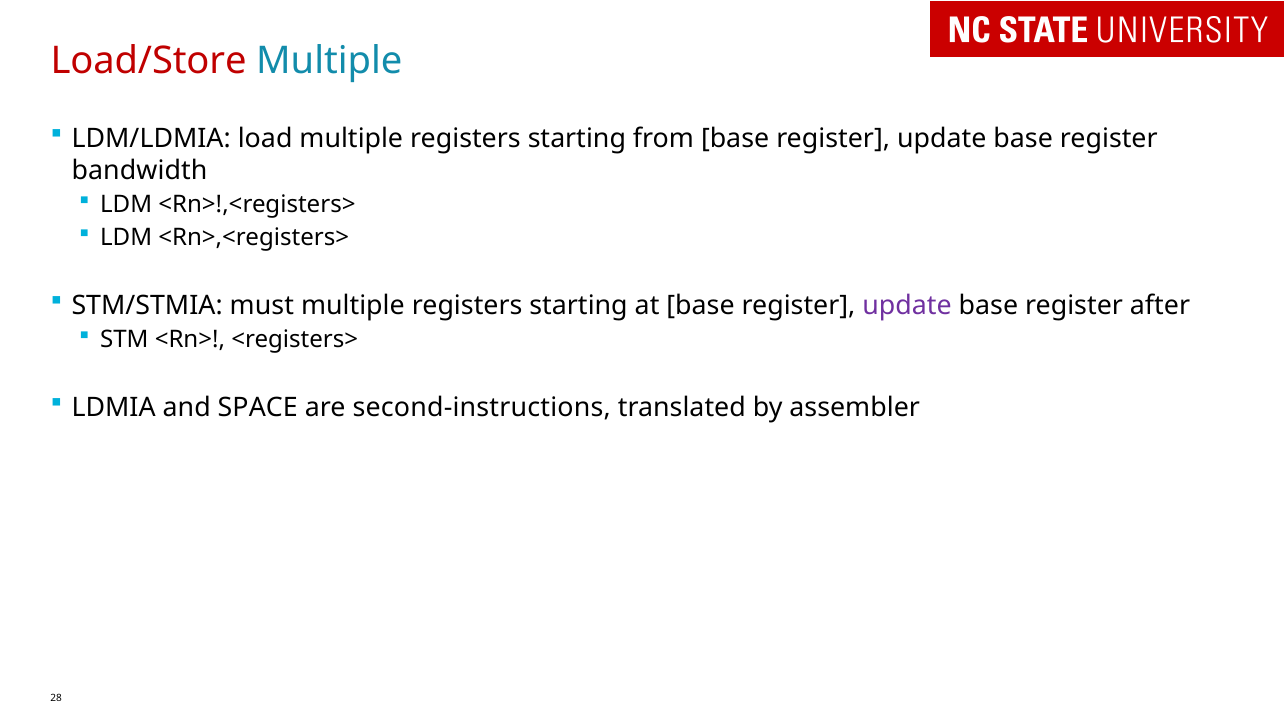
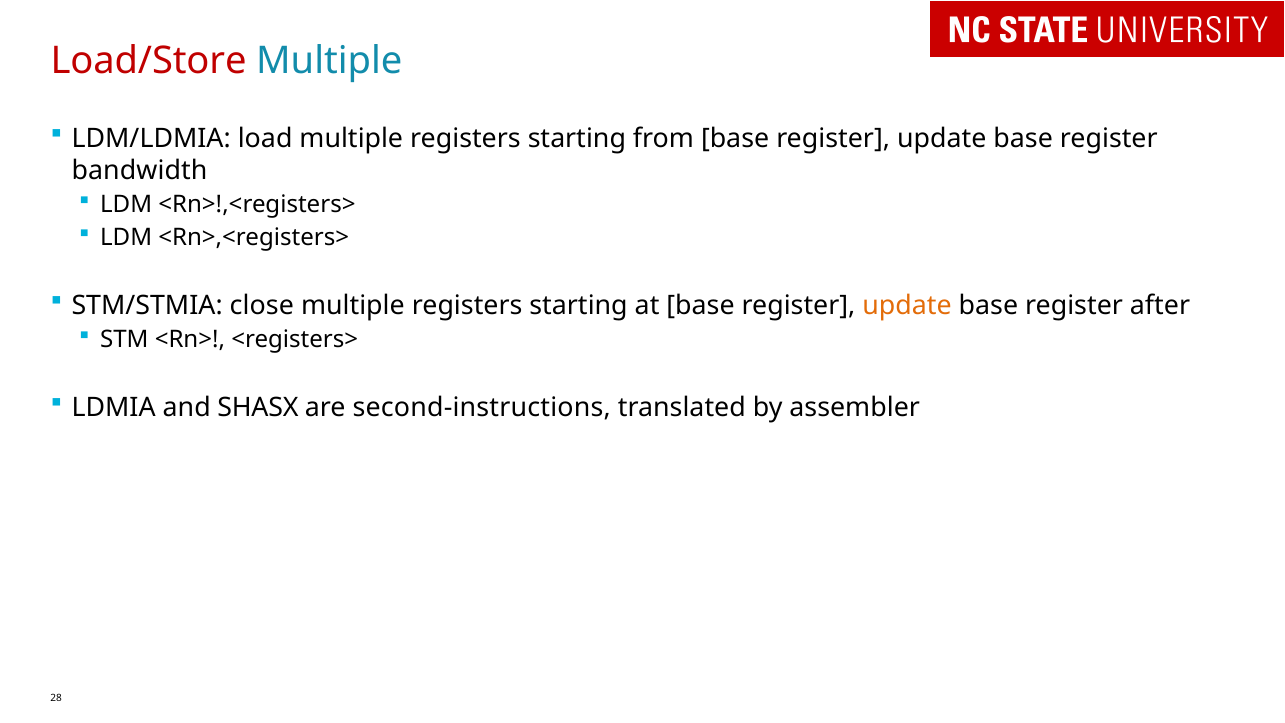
must: must -> close (262, 306)
update colour: purple -> orange (907, 306)
SPACE: SPACE -> SHASX (258, 408)
